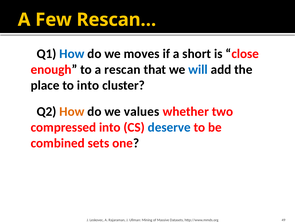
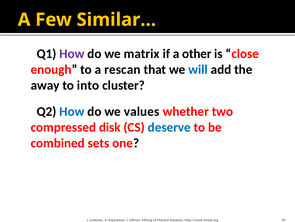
Rescan…: Rescan… -> Similar… (116, 20)
How colour: blue -> purple (72, 54)
moves: moves -> matrix (142, 54)
short: short -> other (197, 54)
place: place -> away (45, 85)
How colour: orange -> blue (72, 111)
compressed into: into -> disk (110, 127)
